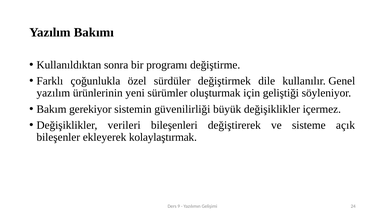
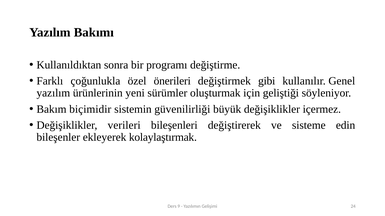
sürdüler: sürdüler -> önerileri (172, 81)
dile: dile -> gibi (267, 81)
gerekiyor: gerekiyor -> biçimidir (90, 109)
açık: açık -> edin (346, 126)
